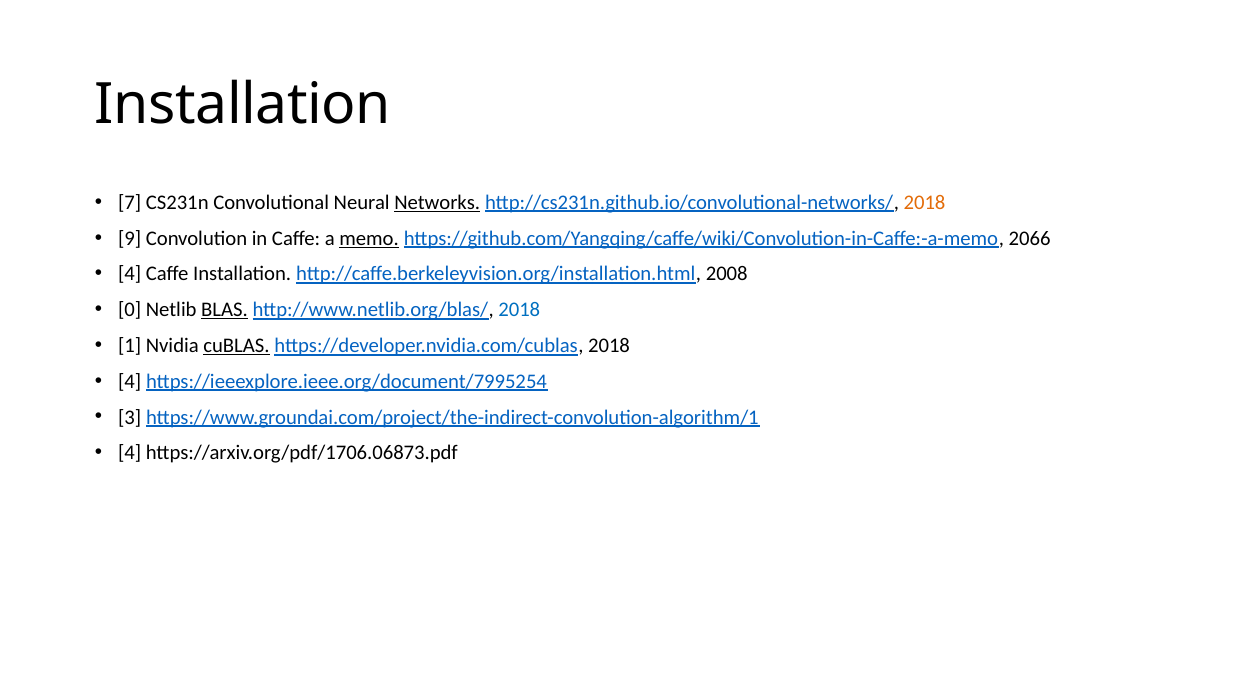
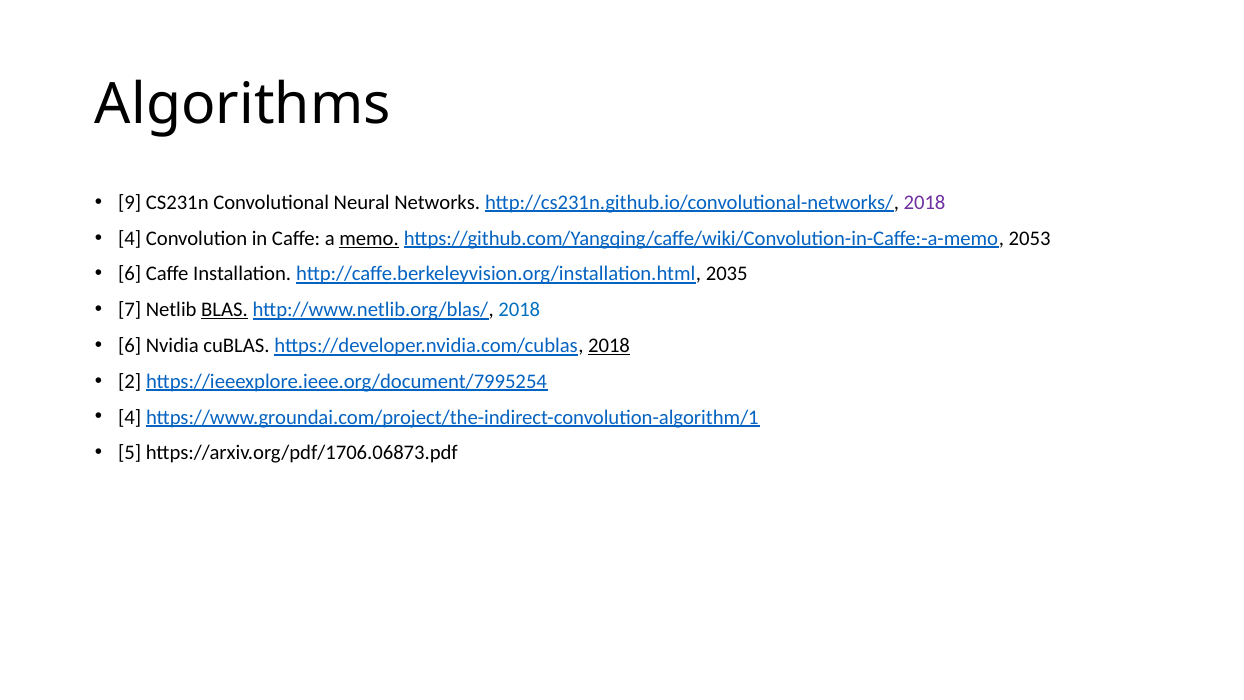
Installation: Installation -> Algorithms (243, 104)
7: 7 -> 9 (130, 202)
Networks underline: present -> none (437, 202)
2018 colour: orange -> purple (925, 202)
9: 9 -> 4 (130, 238)
2066: 2066 -> 2053 (1030, 238)
4: 4 -> 6 (130, 274)
2008: 2008 -> 2035 (727, 274)
0: 0 -> 7 (130, 310)
1: 1 -> 6 (130, 345)
cuBLAS underline: present -> none (236, 345)
2018 underline: none -> present (609, 345)
4: 4 -> 2 (130, 381)
3: 3 -> 4 (130, 417)
4: 4 -> 5 (130, 452)
